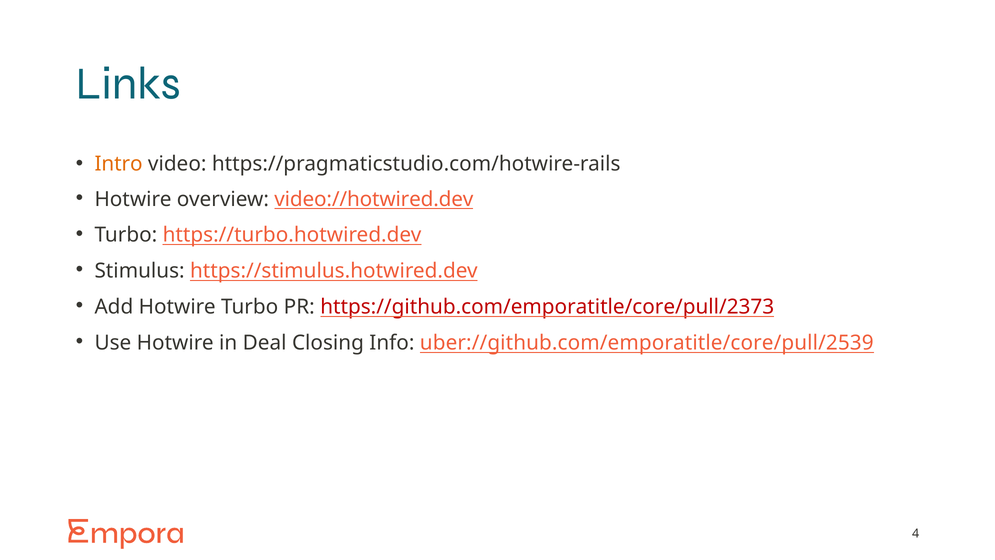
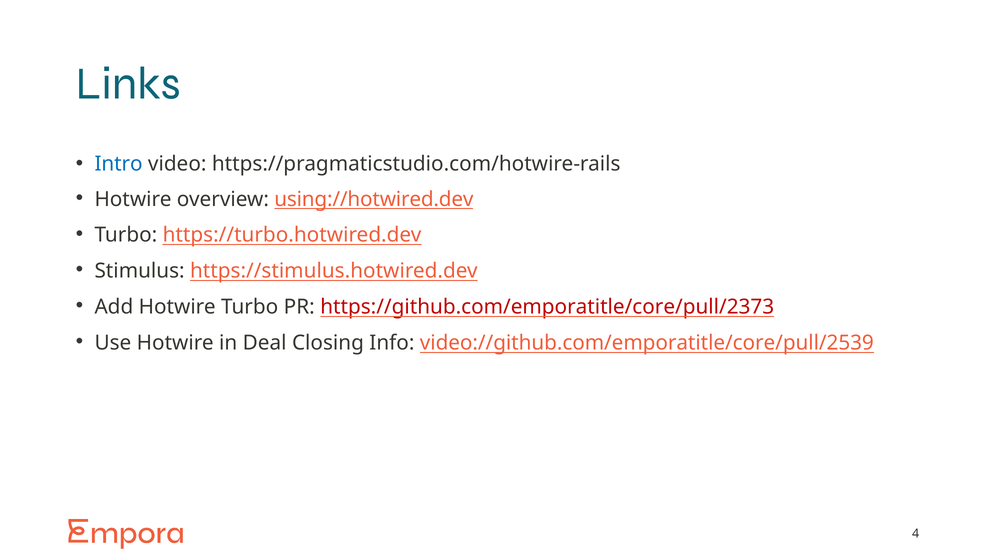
Intro colour: orange -> blue (119, 164)
video://hotwired.dev: video://hotwired.dev -> using://hotwired.dev (374, 199)
uber://github.com/emporatitle/core/pull/2539: uber://github.com/emporatitle/core/pull/2539 -> video://github.com/emporatitle/core/pull/2539 (647, 343)
